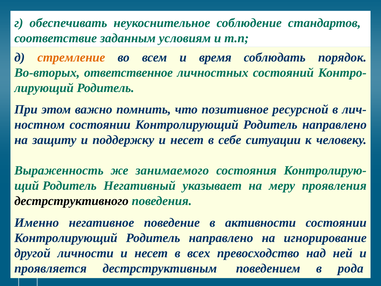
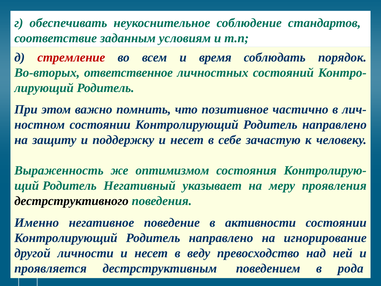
стремление colour: orange -> red (71, 57)
ресурсной: ресурсной -> частично (300, 109)
ситуации: ситуации -> зачастую (273, 140)
занимаемого: занимаемого -> оптимизмом (172, 170)
всех: всех -> веду (199, 253)
